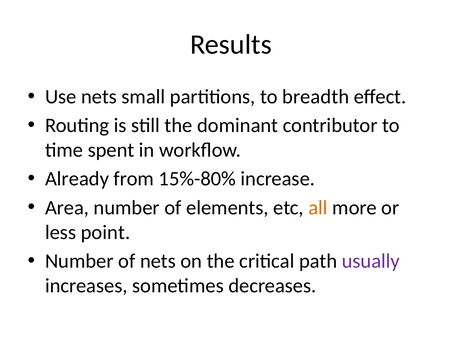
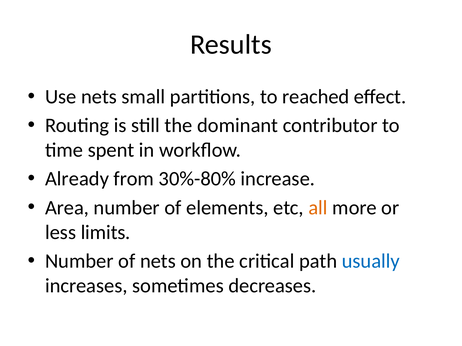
breadth: breadth -> reached (316, 97)
15%-80%: 15%-80% -> 30%-80% (197, 179)
point: point -> limits (106, 233)
usually colour: purple -> blue (371, 261)
